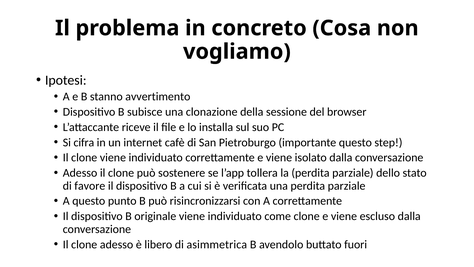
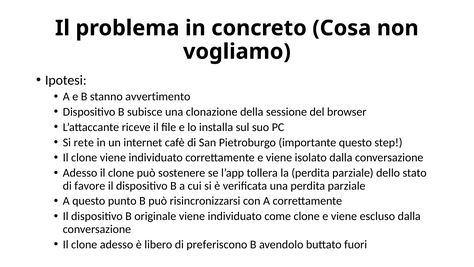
cifra: cifra -> rete (84, 142)
asimmetrica: asimmetrica -> preferiscono (217, 244)
